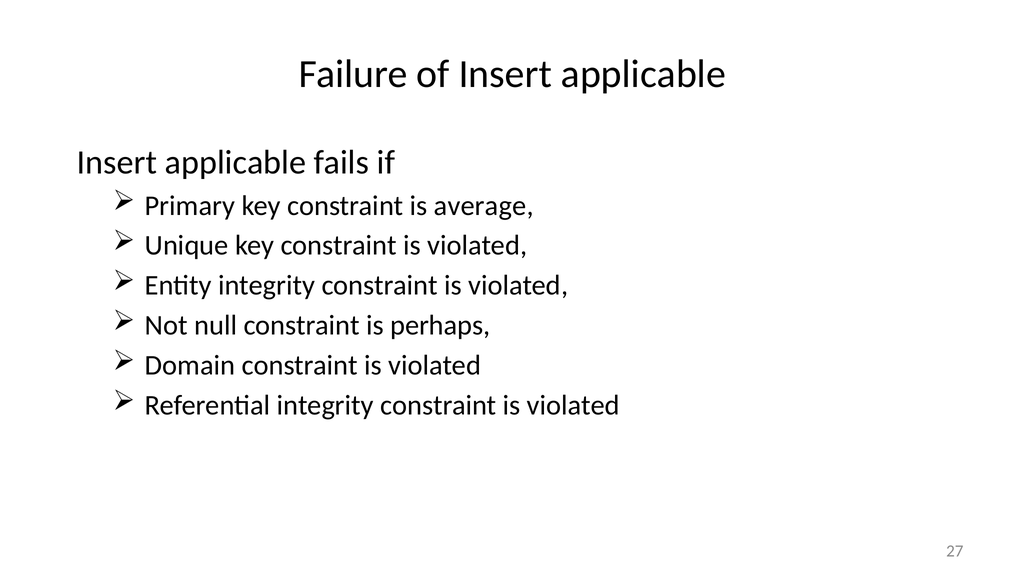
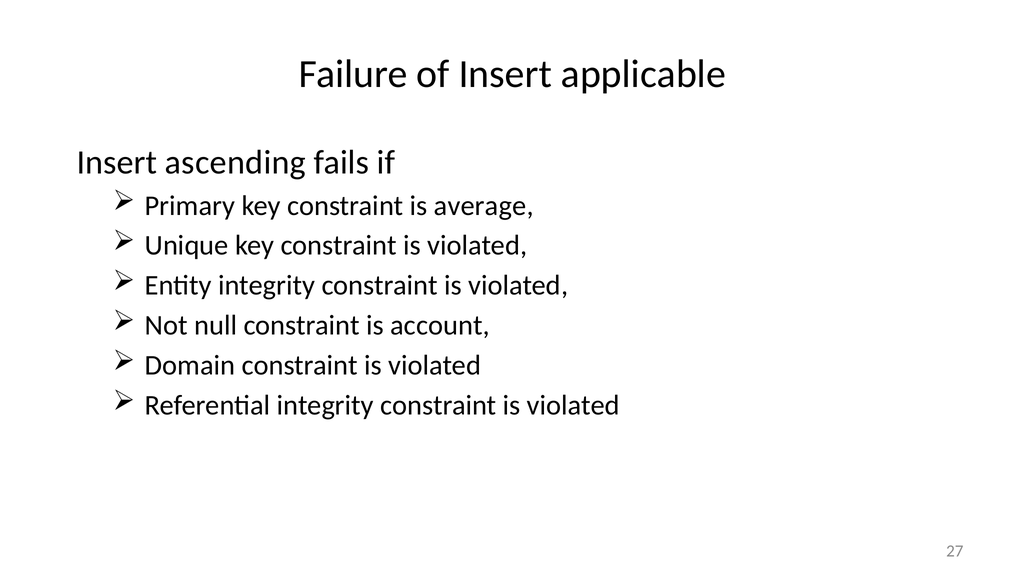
applicable: applicable -> ascending (235, 163)
perhaps: perhaps -> account (440, 325)
